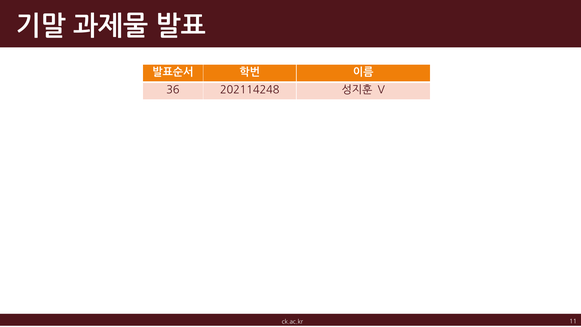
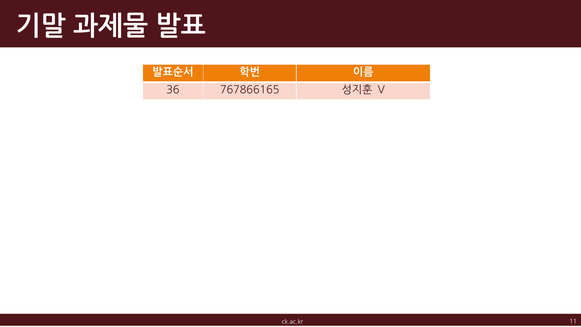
202114248: 202114248 -> 767866165 (250, 90)
